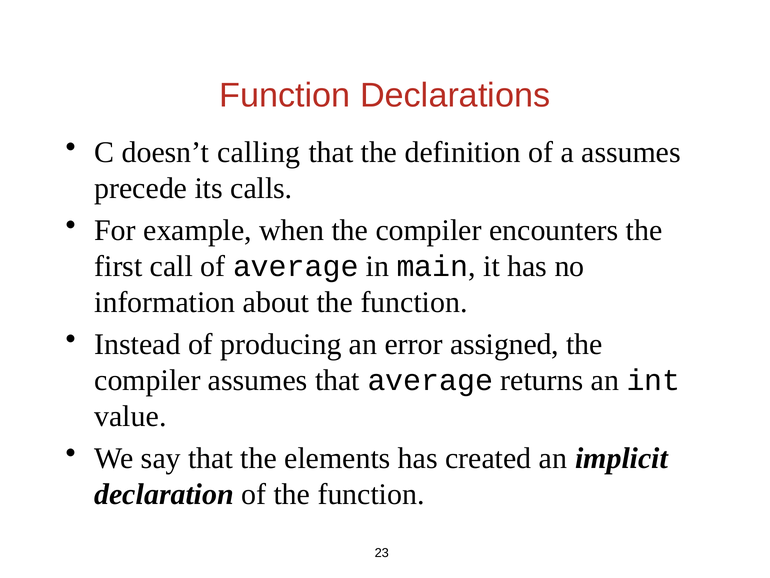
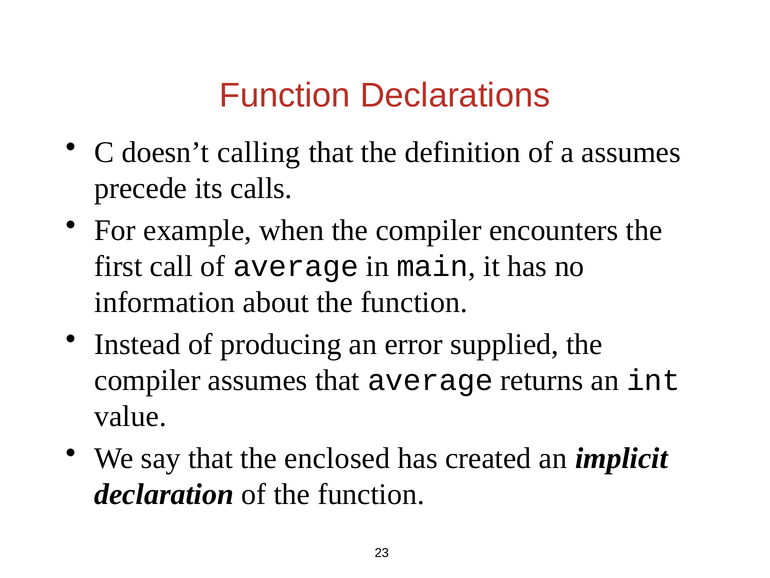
assigned: assigned -> supplied (504, 344)
elements: elements -> enclosed (337, 458)
